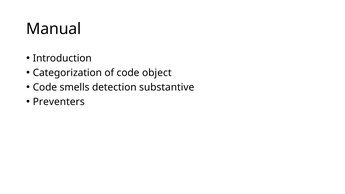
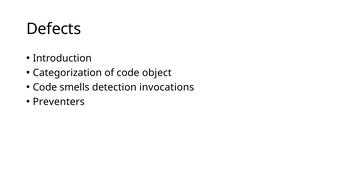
Manual: Manual -> Defects (54, 29)
substantive: substantive -> invocations (167, 87)
